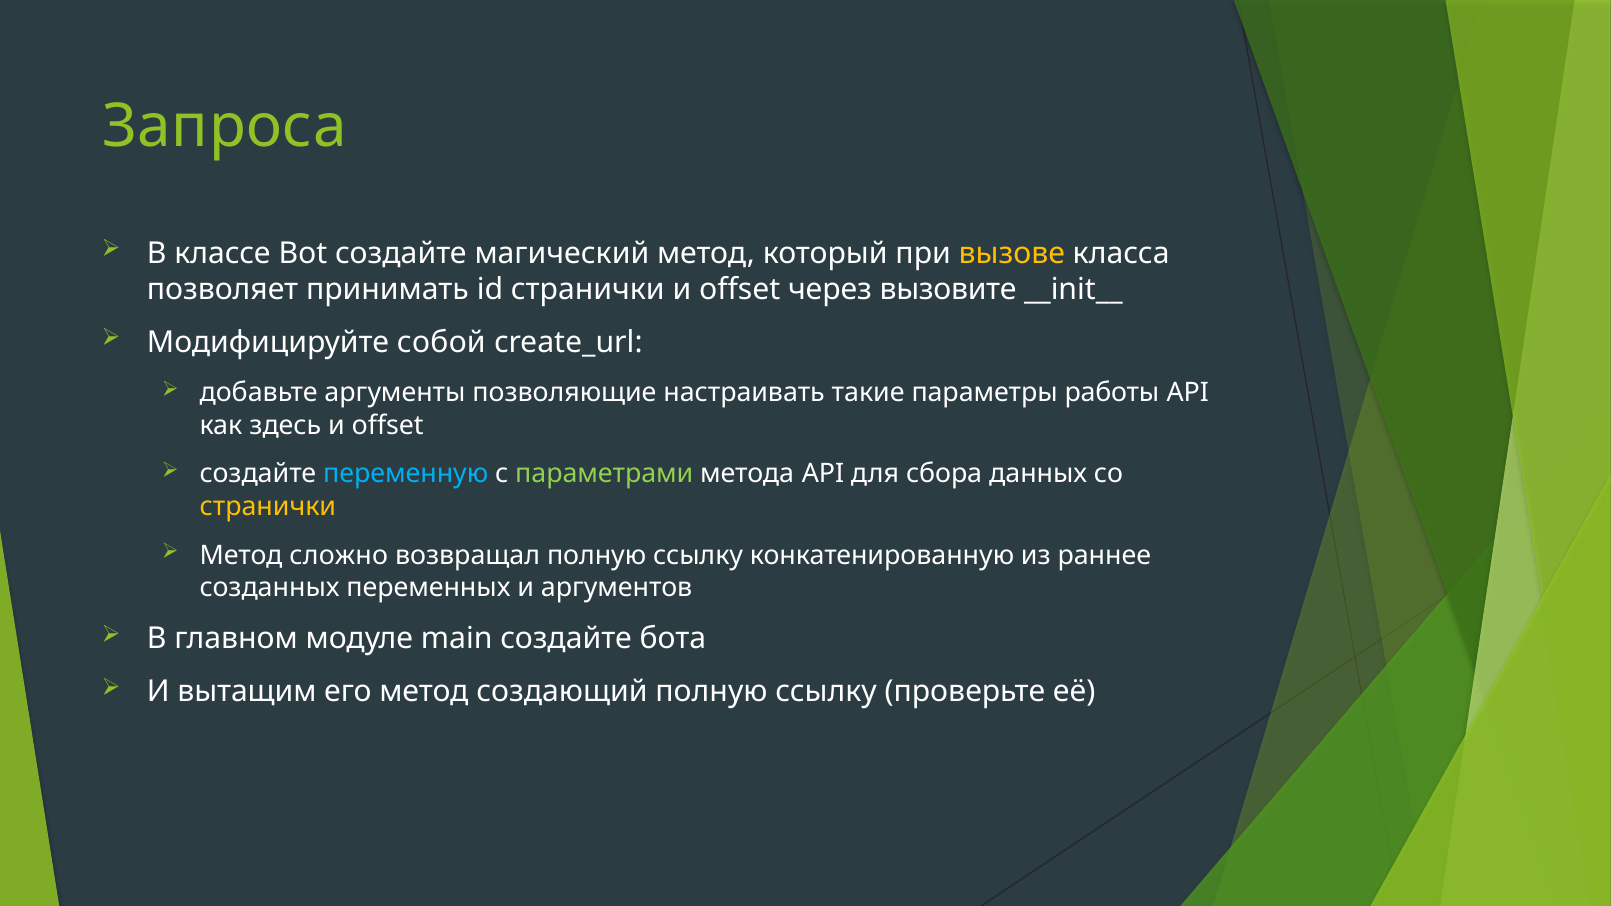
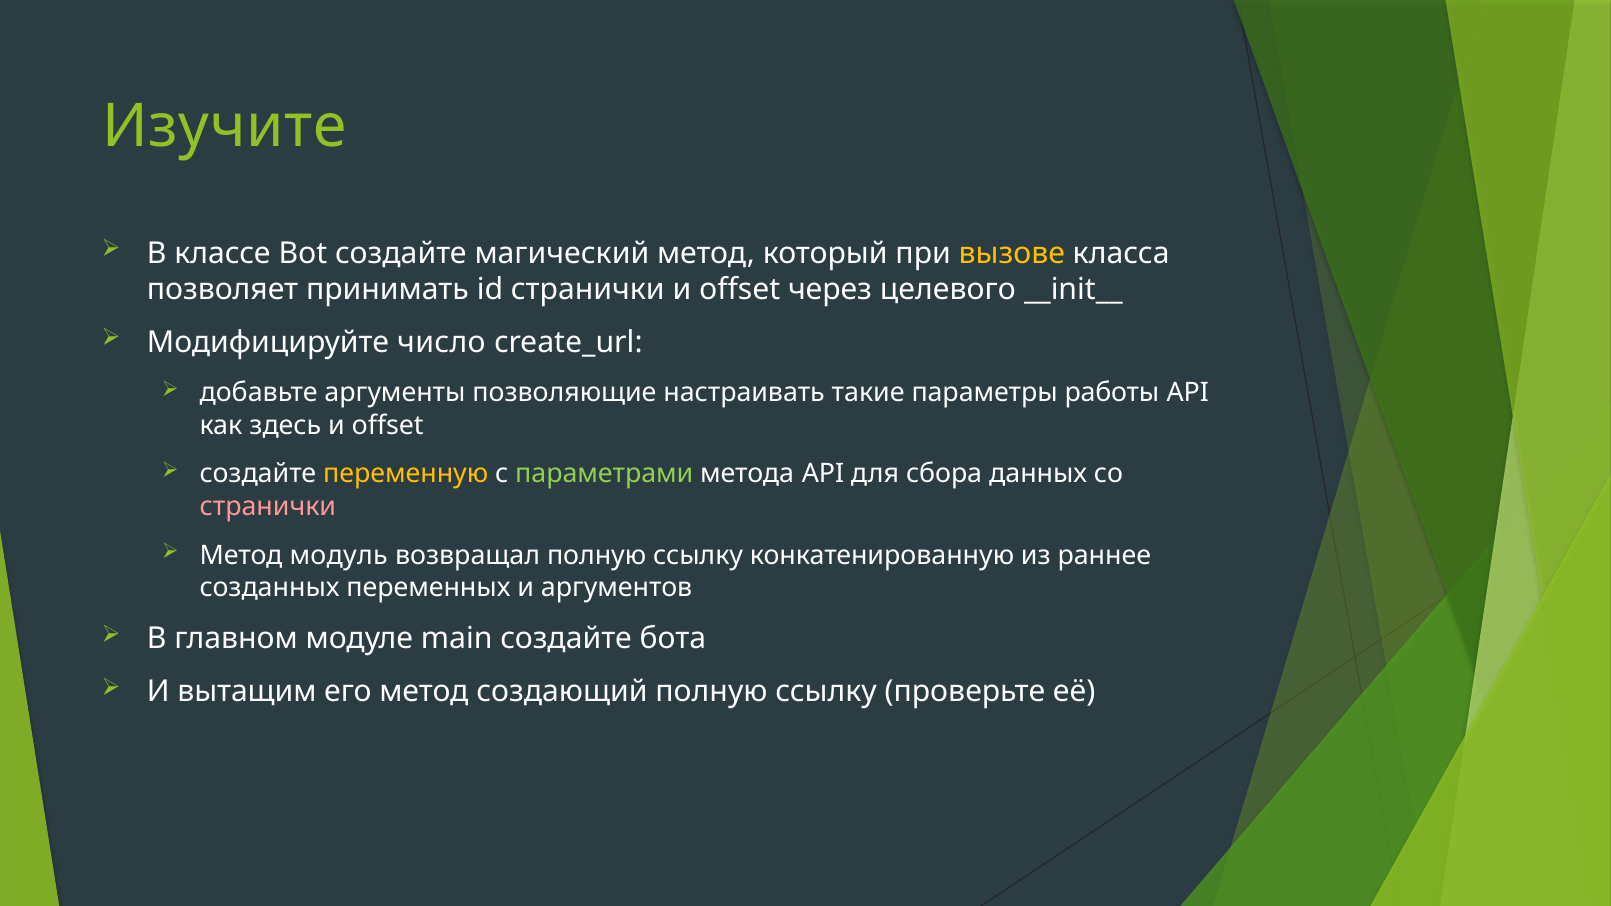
Запроса: Запроса -> Изучите (224, 127)
вызовите: вызовите -> целевого (948, 289)
собой: собой -> число (441, 342)
переменную colour: light blue -> yellow (406, 474)
странички colour: yellow -> pink (268, 506)
сложно: сложно -> модуль (339, 555)
